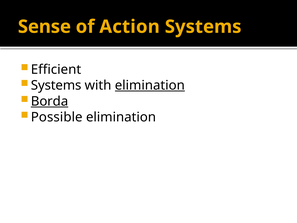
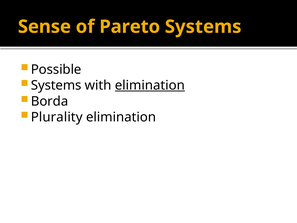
Action: Action -> Pareto (130, 27)
Efficient: Efficient -> Possible (56, 69)
Borda underline: present -> none (50, 101)
Possible: Possible -> Plurality (57, 117)
